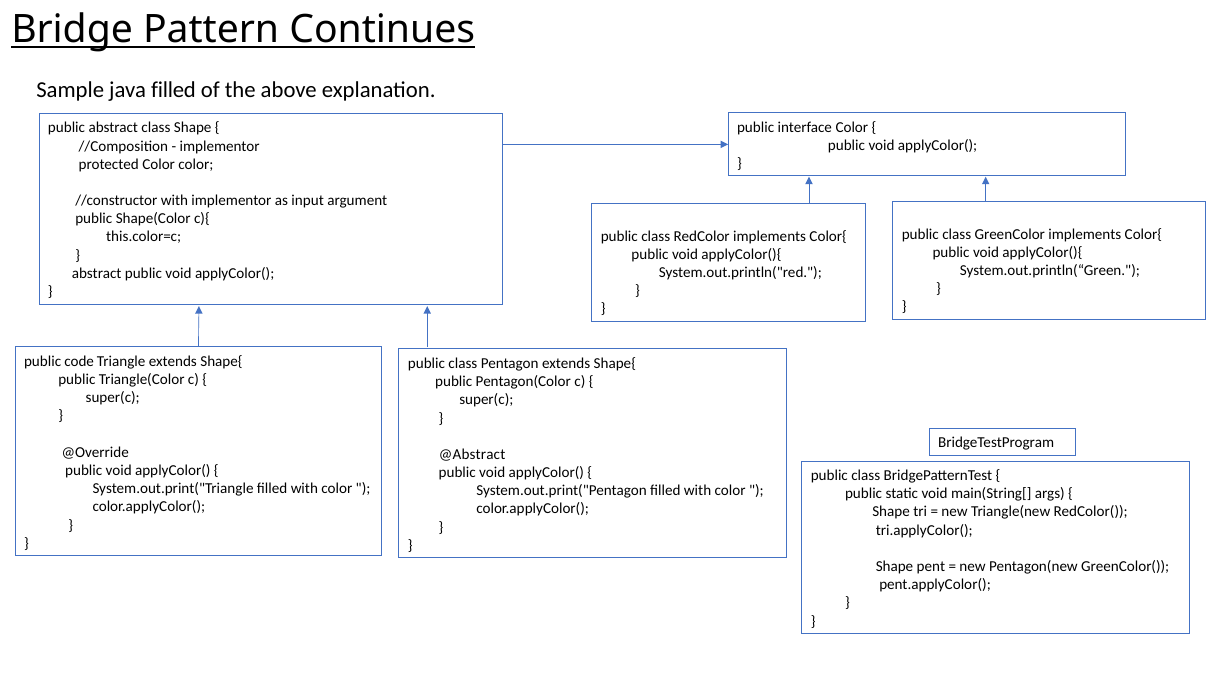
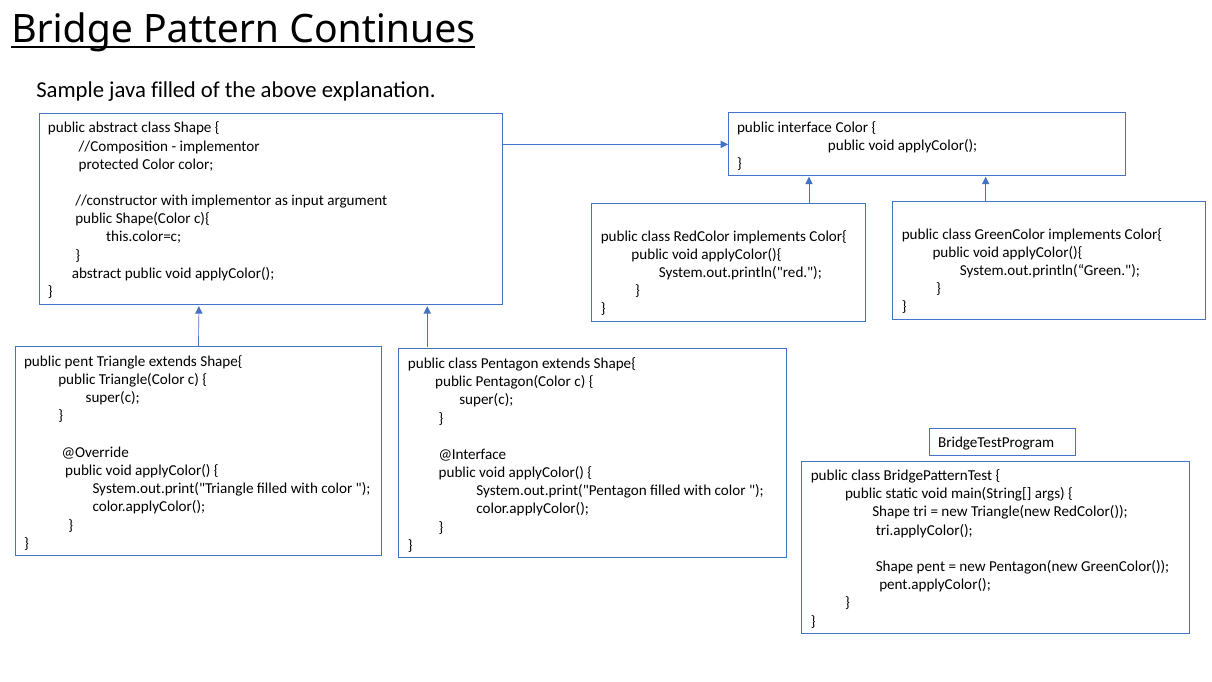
public code: code -> pent (79, 361)
@Abstract: @Abstract -> @Interface (472, 454)
